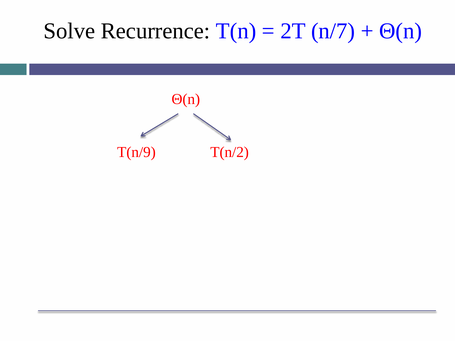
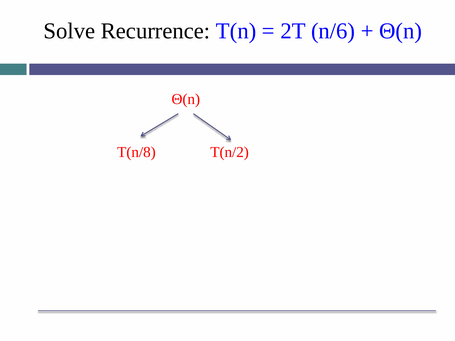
n/7: n/7 -> n/6 (333, 31)
T(n/9: T(n/9 -> T(n/8 (136, 152)
